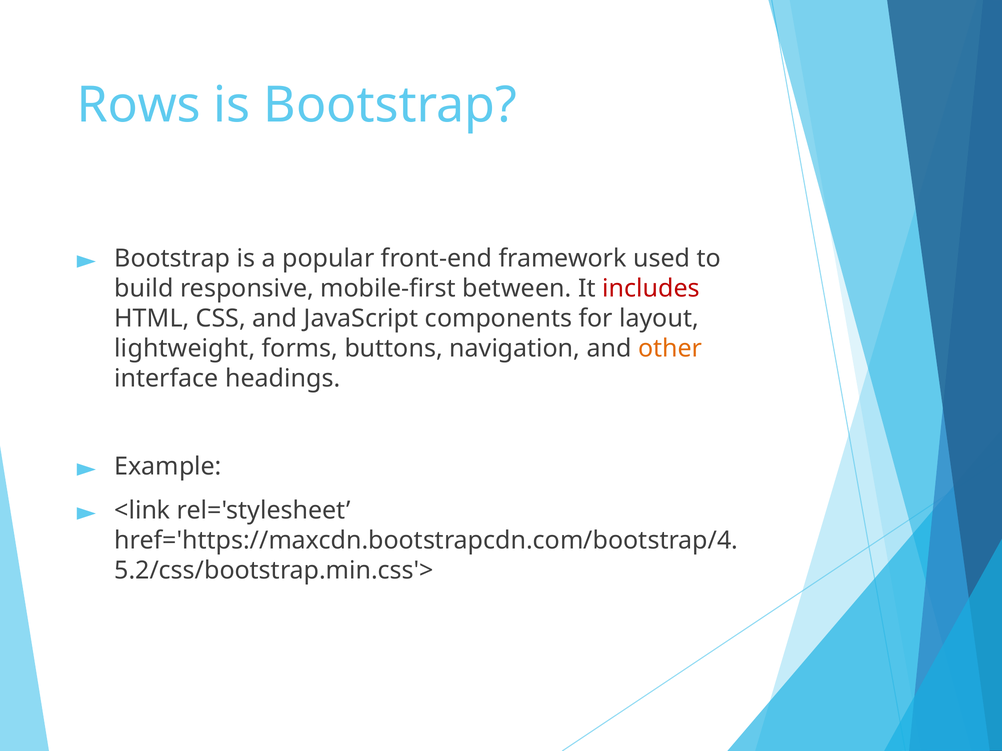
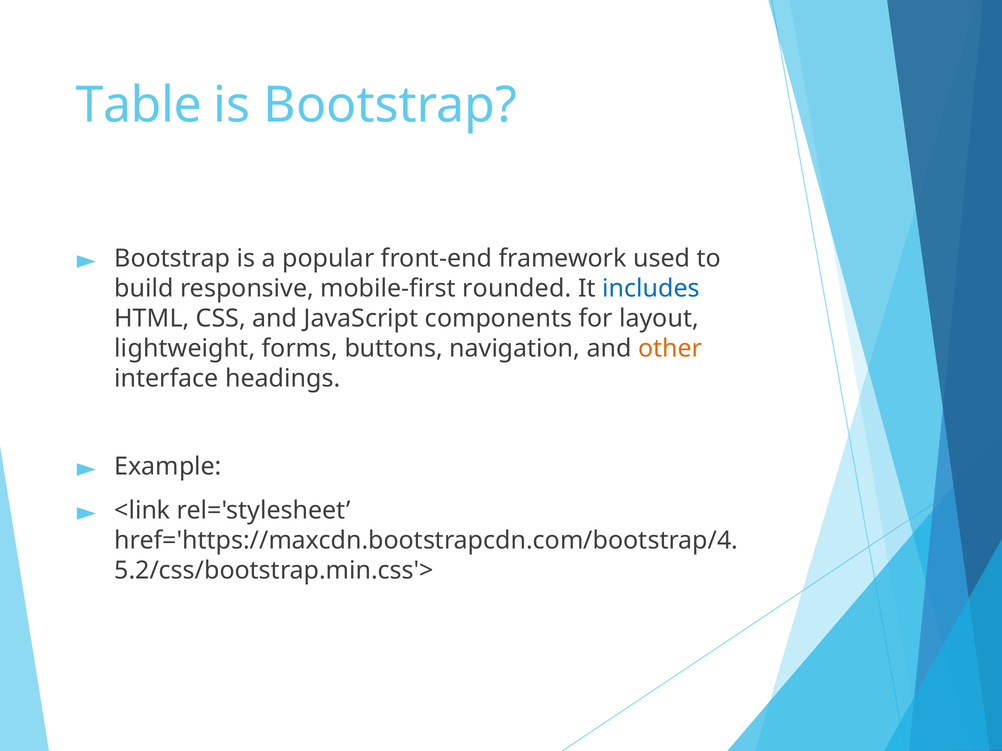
Rows: Rows -> Table (139, 105)
between: between -> rounded (517, 289)
includes colour: red -> blue (651, 289)
